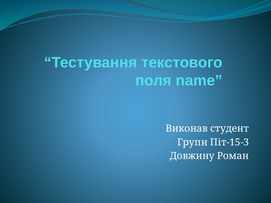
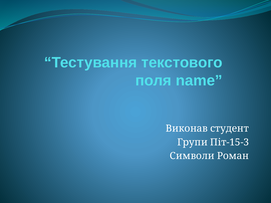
Довжину: Довжину -> Символи (192, 156)
